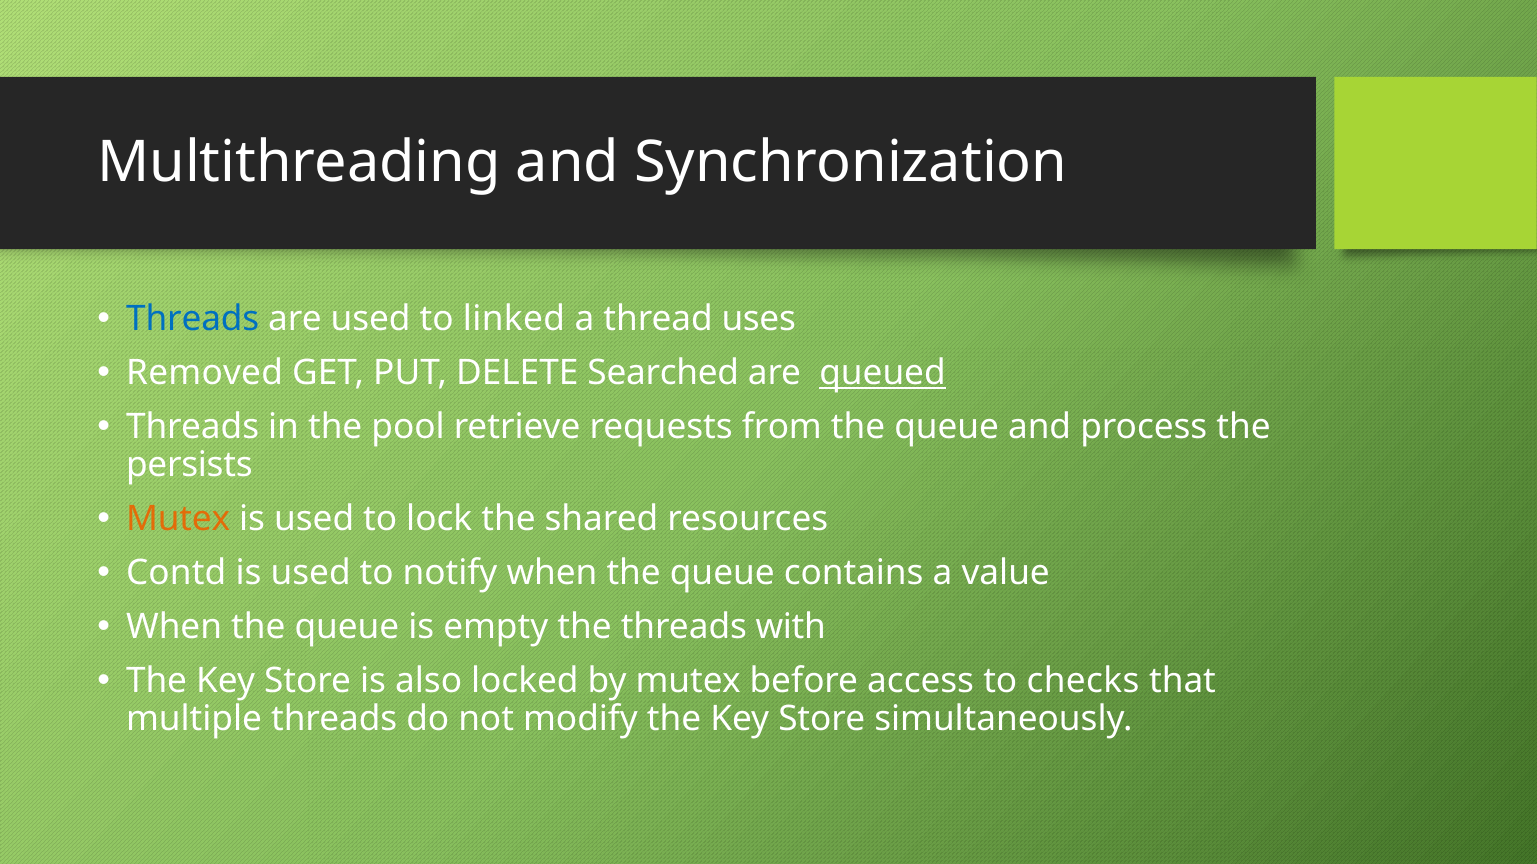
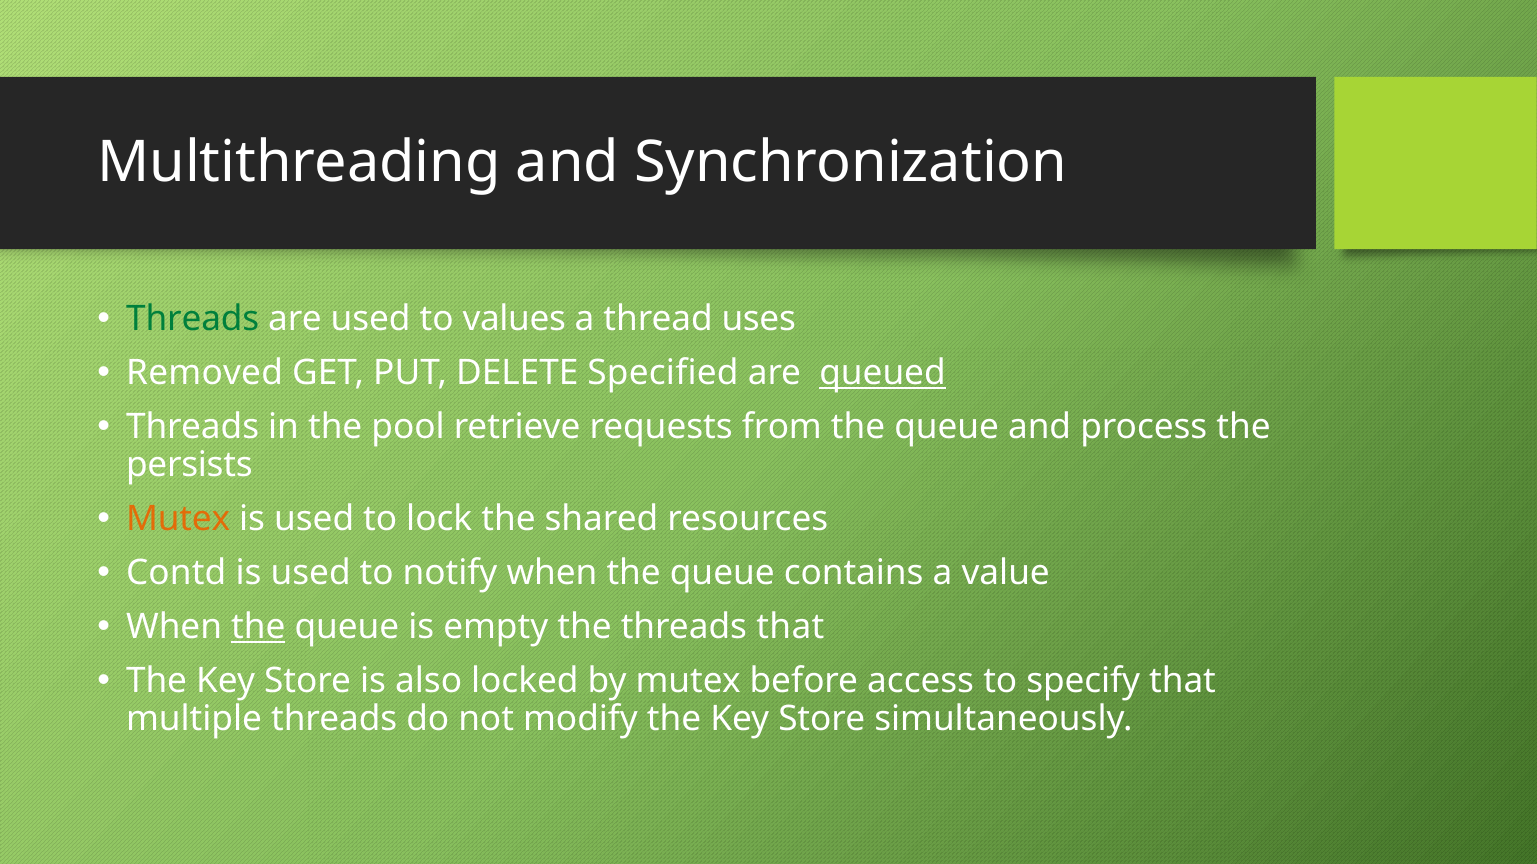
Threads colour: blue -> green (193, 319)
linked: linked -> values (514, 319)
Searched: Searched -> Specified (663, 373)
the underline: none -> present (258, 627)
threads with: with -> that (790, 627)
checks: checks -> specify (1083, 681)
